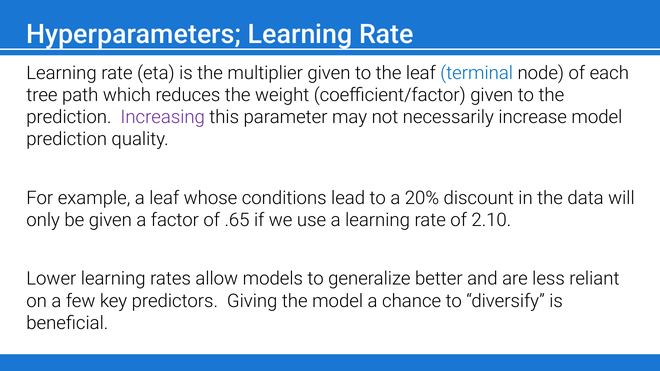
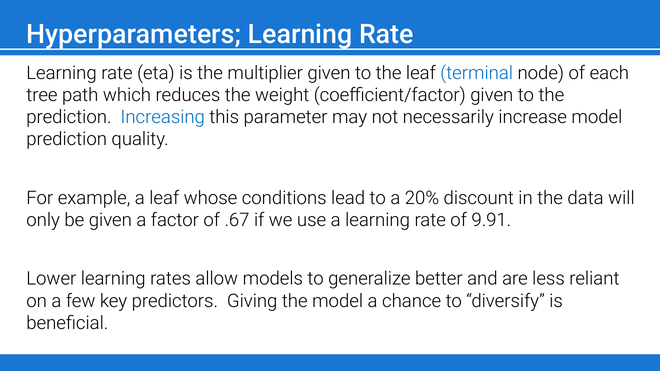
Increasing colour: purple -> blue (163, 117)
.65: .65 -> .67 (237, 220)
2.10: 2.10 -> 9.91 (491, 220)
